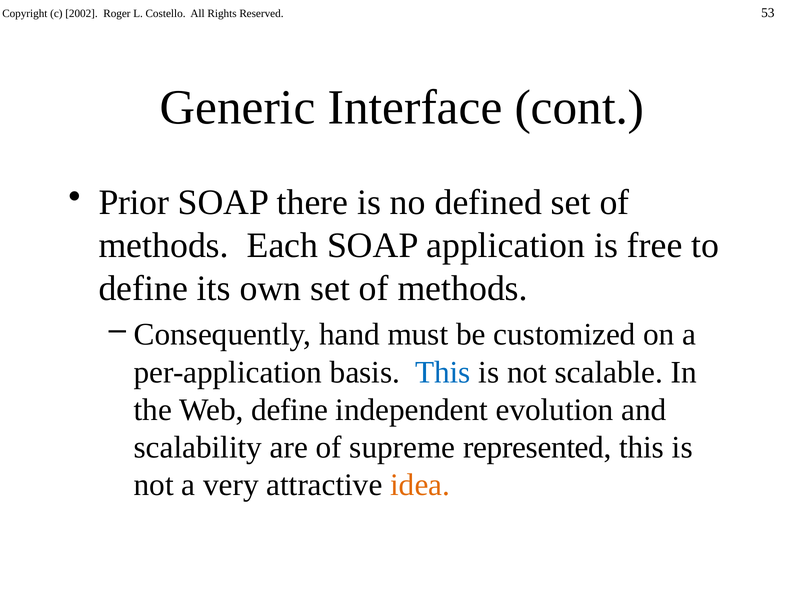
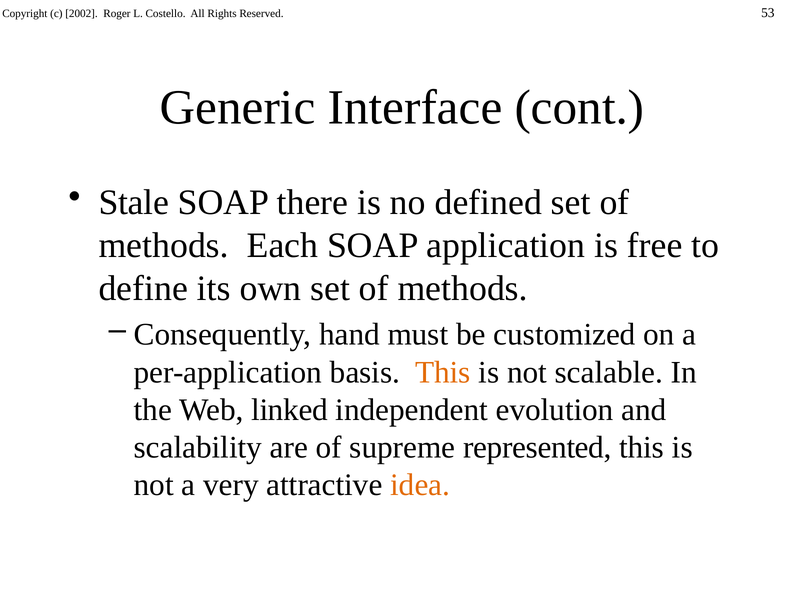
Prior: Prior -> Stale (134, 202)
This colour: blue -> orange (443, 372)
Web define: define -> linked (290, 410)
